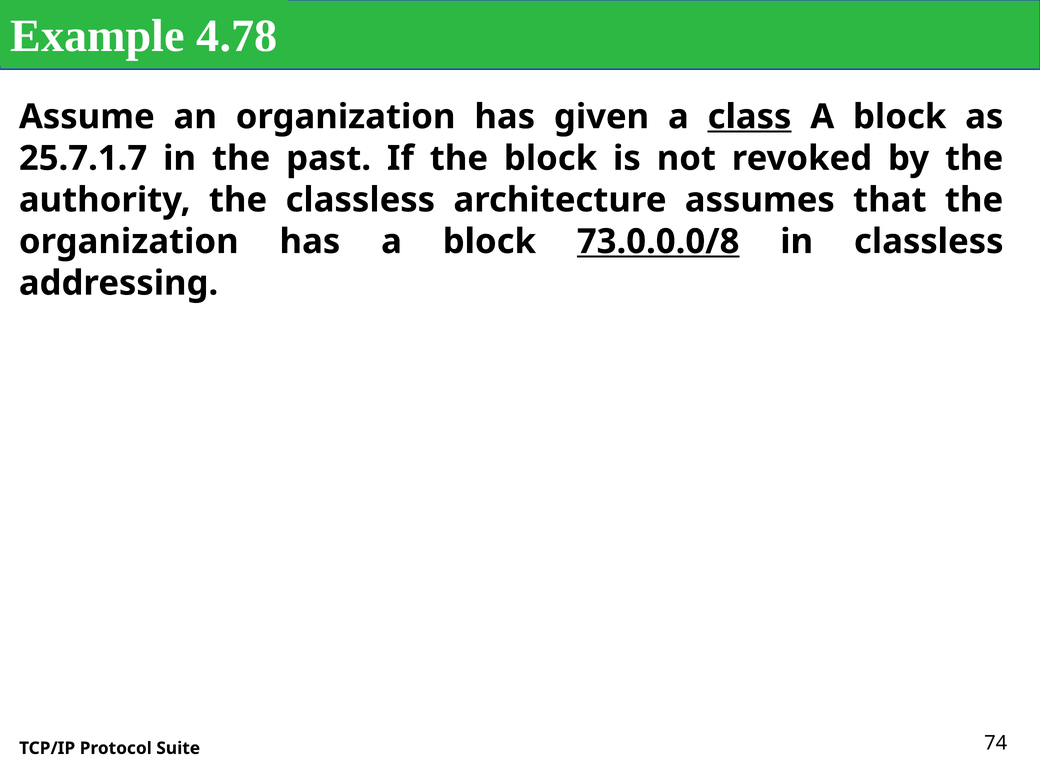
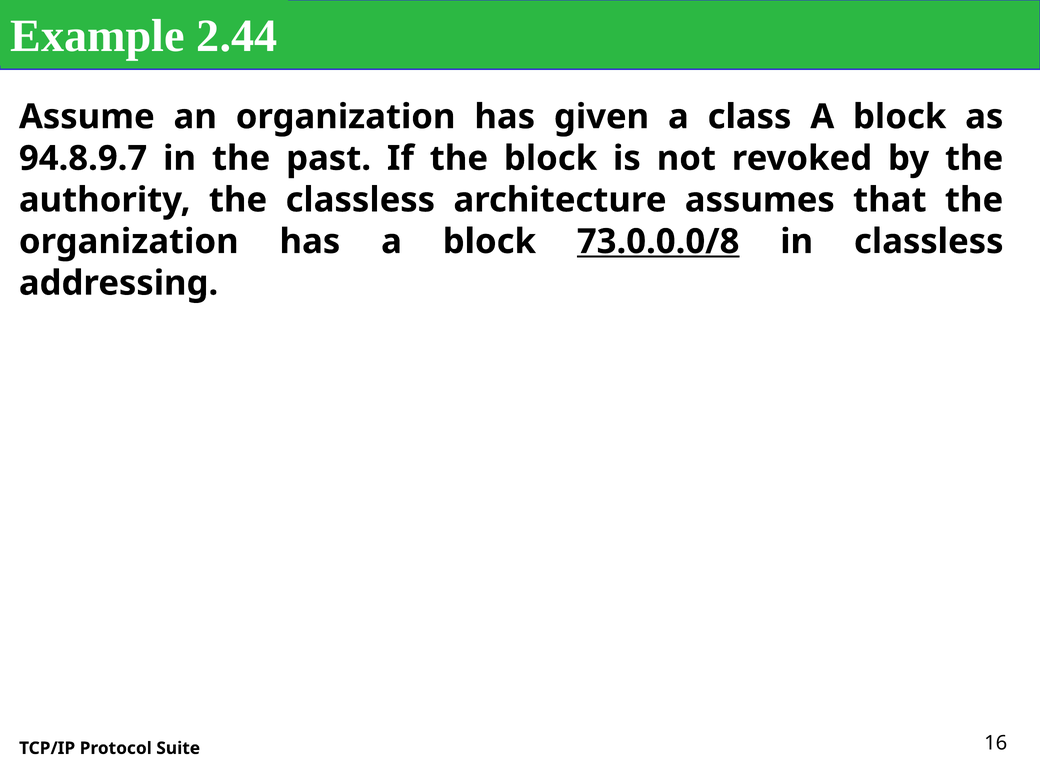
4.78: 4.78 -> 2.44 (237, 36)
class underline: present -> none (750, 117)
25.7.1.7: 25.7.1.7 -> 94.8.9.7 (83, 158)
74: 74 -> 16 (996, 743)
